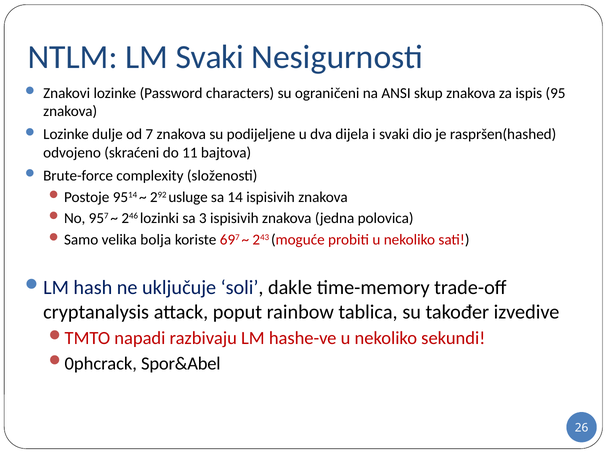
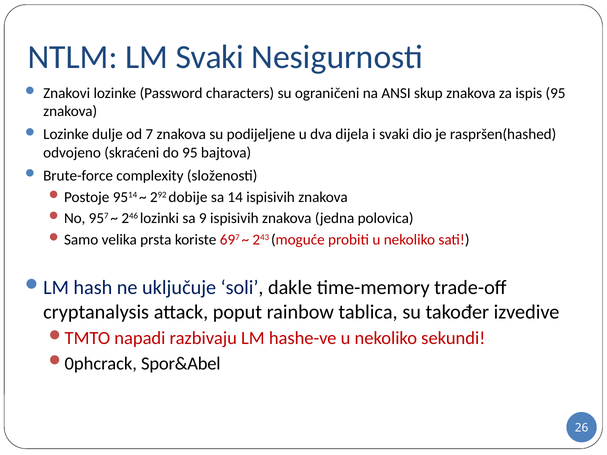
do 11: 11 -> 95 (190, 153)
usluge: usluge -> dobije (188, 197)
3: 3 -> 9 (203, 219)
bolja: bolja -> prsta (156, 240)
